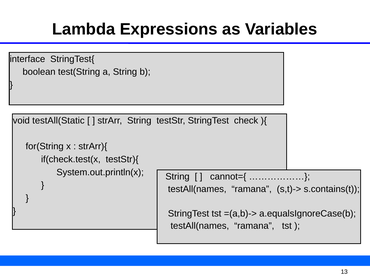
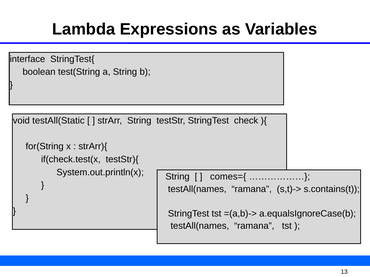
cannot={: cannot={ -> comes={ (228, 177)
